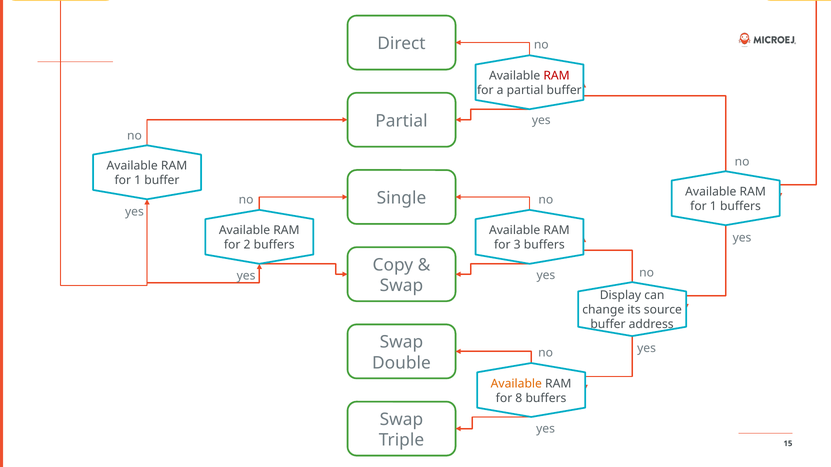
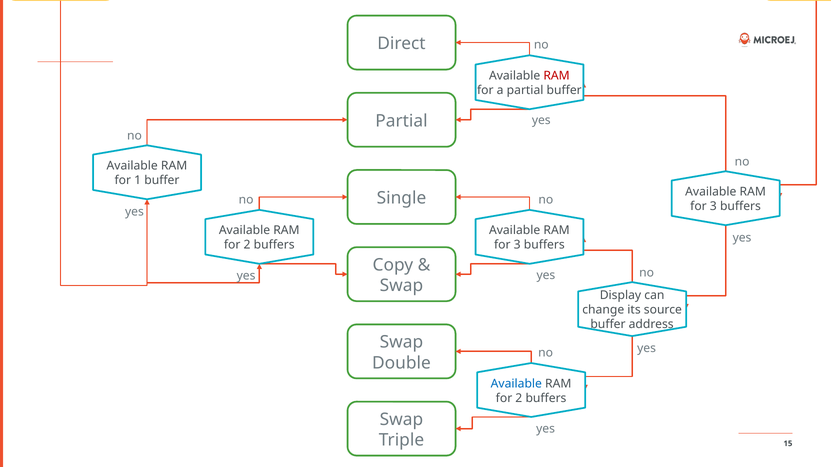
1: 1 -> 3 (713, 207)
Available colour: orange -> blue (516, 384)
8: 8 -> 2 (519, 398)
